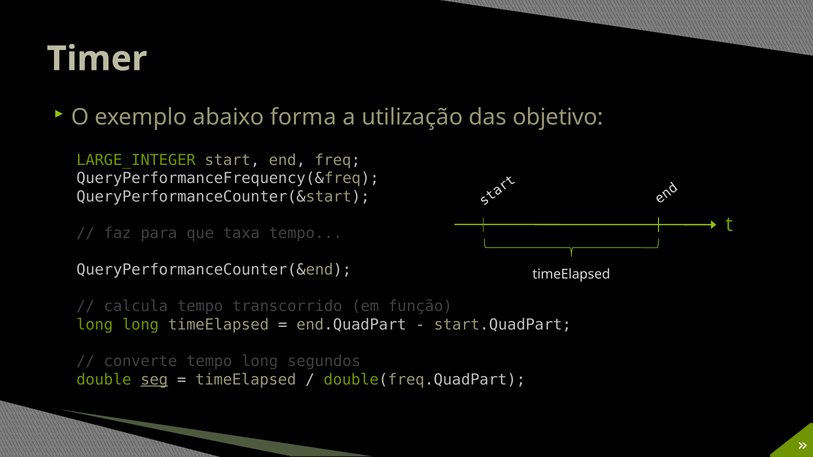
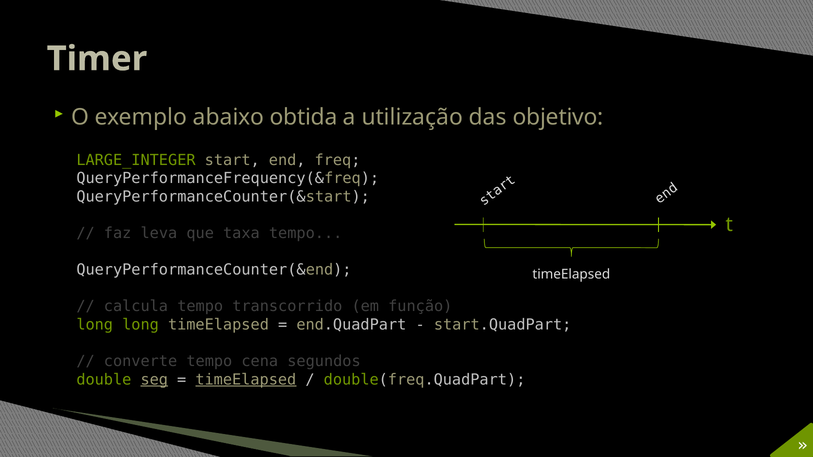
forma: forma -> obtida (303, 117)
para: para -> leva (159, 233)
tempo long: long -> cena (260, 361)
timeElapsed underline: none -> present (246, 380)
